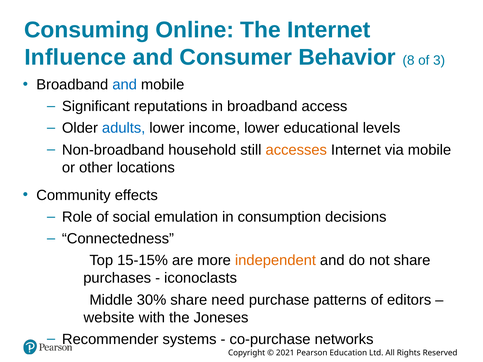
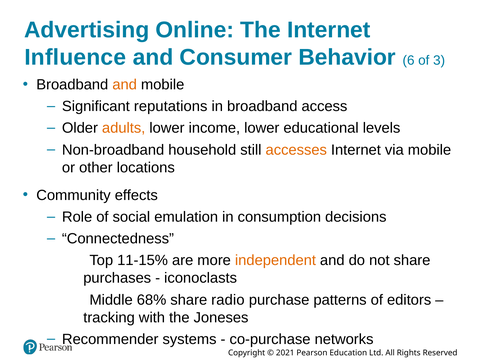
Consuming: Consuming -> Advertising (87, 30)
8: 8 -> 6 (409, 60)
and colour: blue -> orange (125, 85)
adults colour: blue -> orange (124, 128)
15-15%: 15-15% -> 11-15% (143, 261)
30%: 30% -> 68% (152, 300)
need: need -> radio (228, 300)
website: website -> tracking (109, 318)
